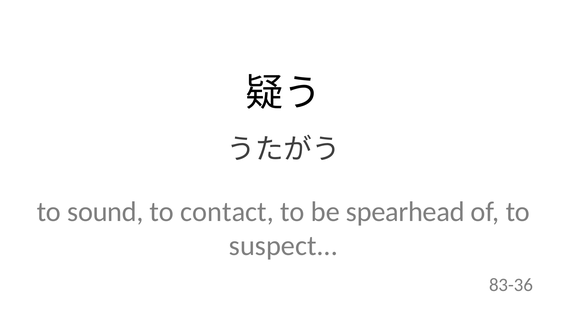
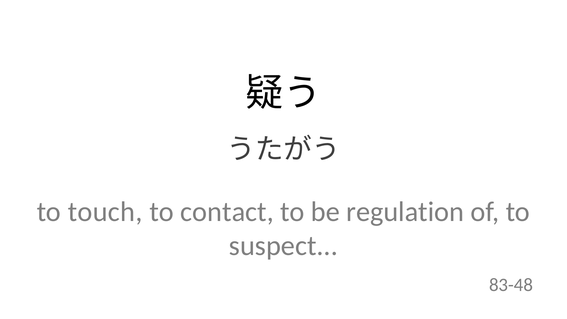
sound: sound -> touch (105, 212)
spearhead: spearhead -> regulation (405, 212)
83-36: 83-36 -> 83-48 (511, 285)
